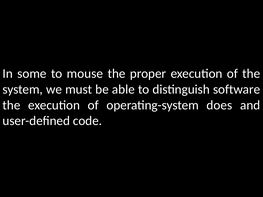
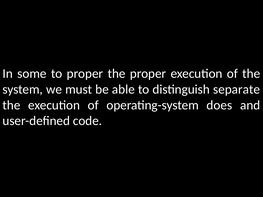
to mouse: mouse -> proper (85, 74)
software: software -> separate (237, 89)
